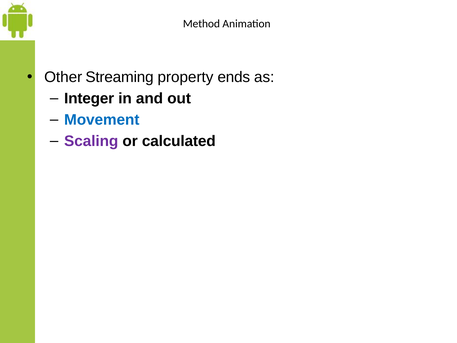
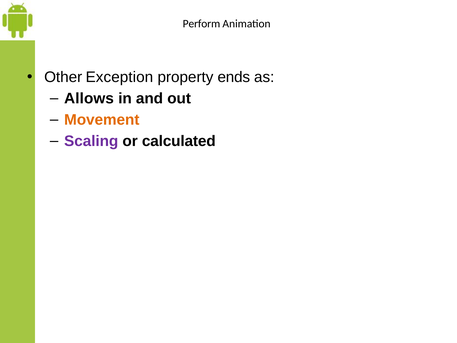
Method: Method -> Perform (201, 24)
Streaming: Streaming -> Exception (119, 77)
Integer: Integer -> Allows (89, 99)
Movement colour: blue -> orange (102, 120)
